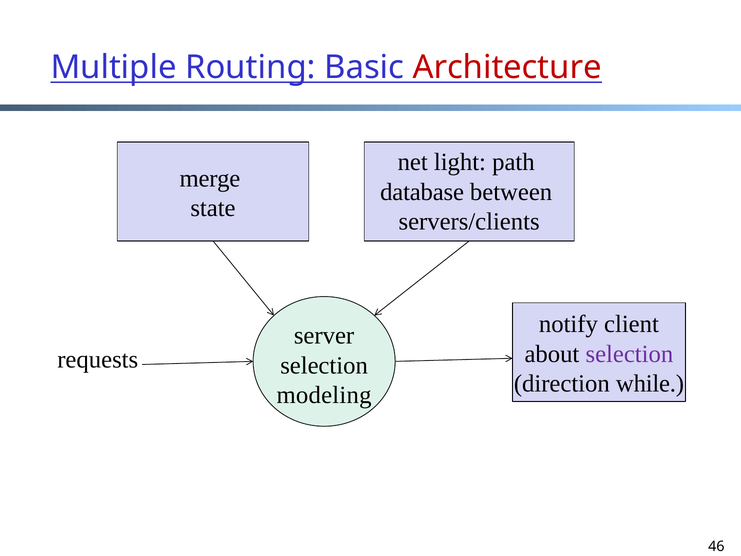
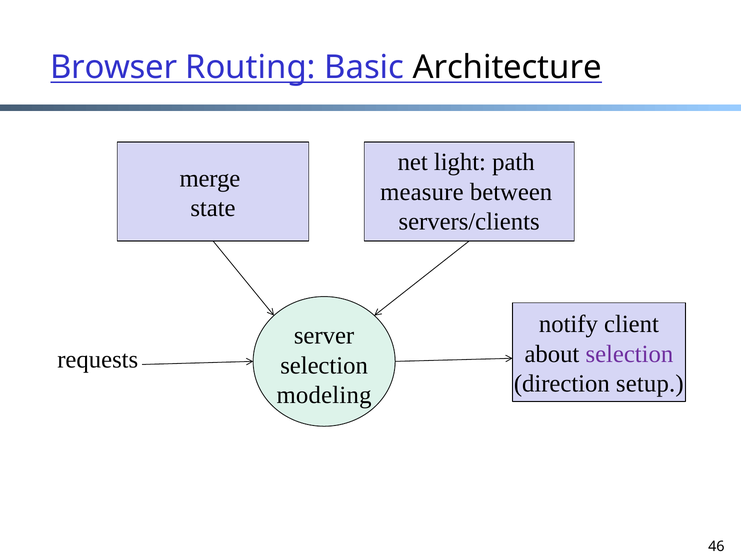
Multiple: Multiple -> Browser (114, 67)
Architecture colour: red -> black (507, 67)
database: database -> measure (422, 192)
while: while -> setup (650, 383)
